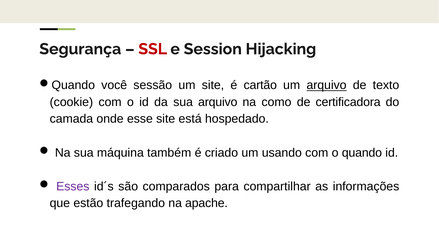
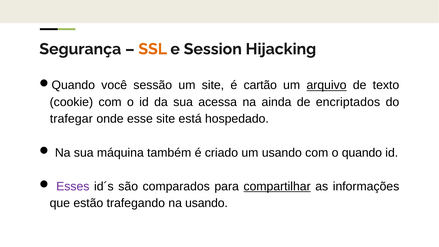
SSL colour: red -> orange (153, 49)
sua arquivo: arquivo -> acessa (218, 102)
como: como -> ainda (276, 102)
certificadora: certificadora -> encriptados (348, 102)
camada: camada -> trafegar (71, 119)
compartilhar underline: none -> present (277, 186)
na apache: apache -> usando (206, 203)
